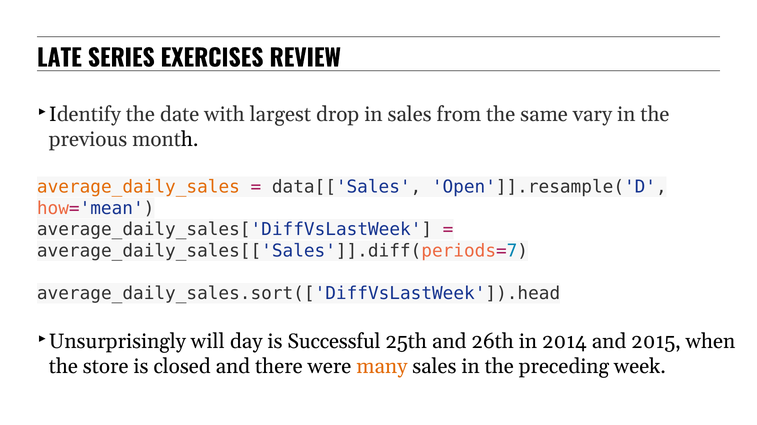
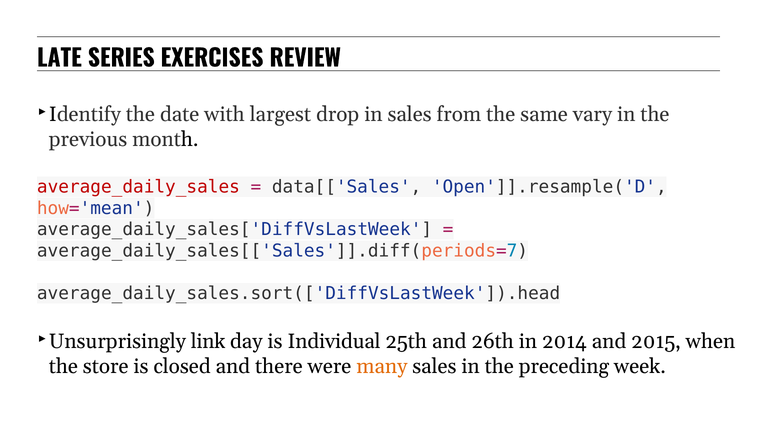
average_daily_sales colour: orange -> red (138, 187)
will: will -> link (208, 342)
Successful: Successful -> Individual (334, 342)
